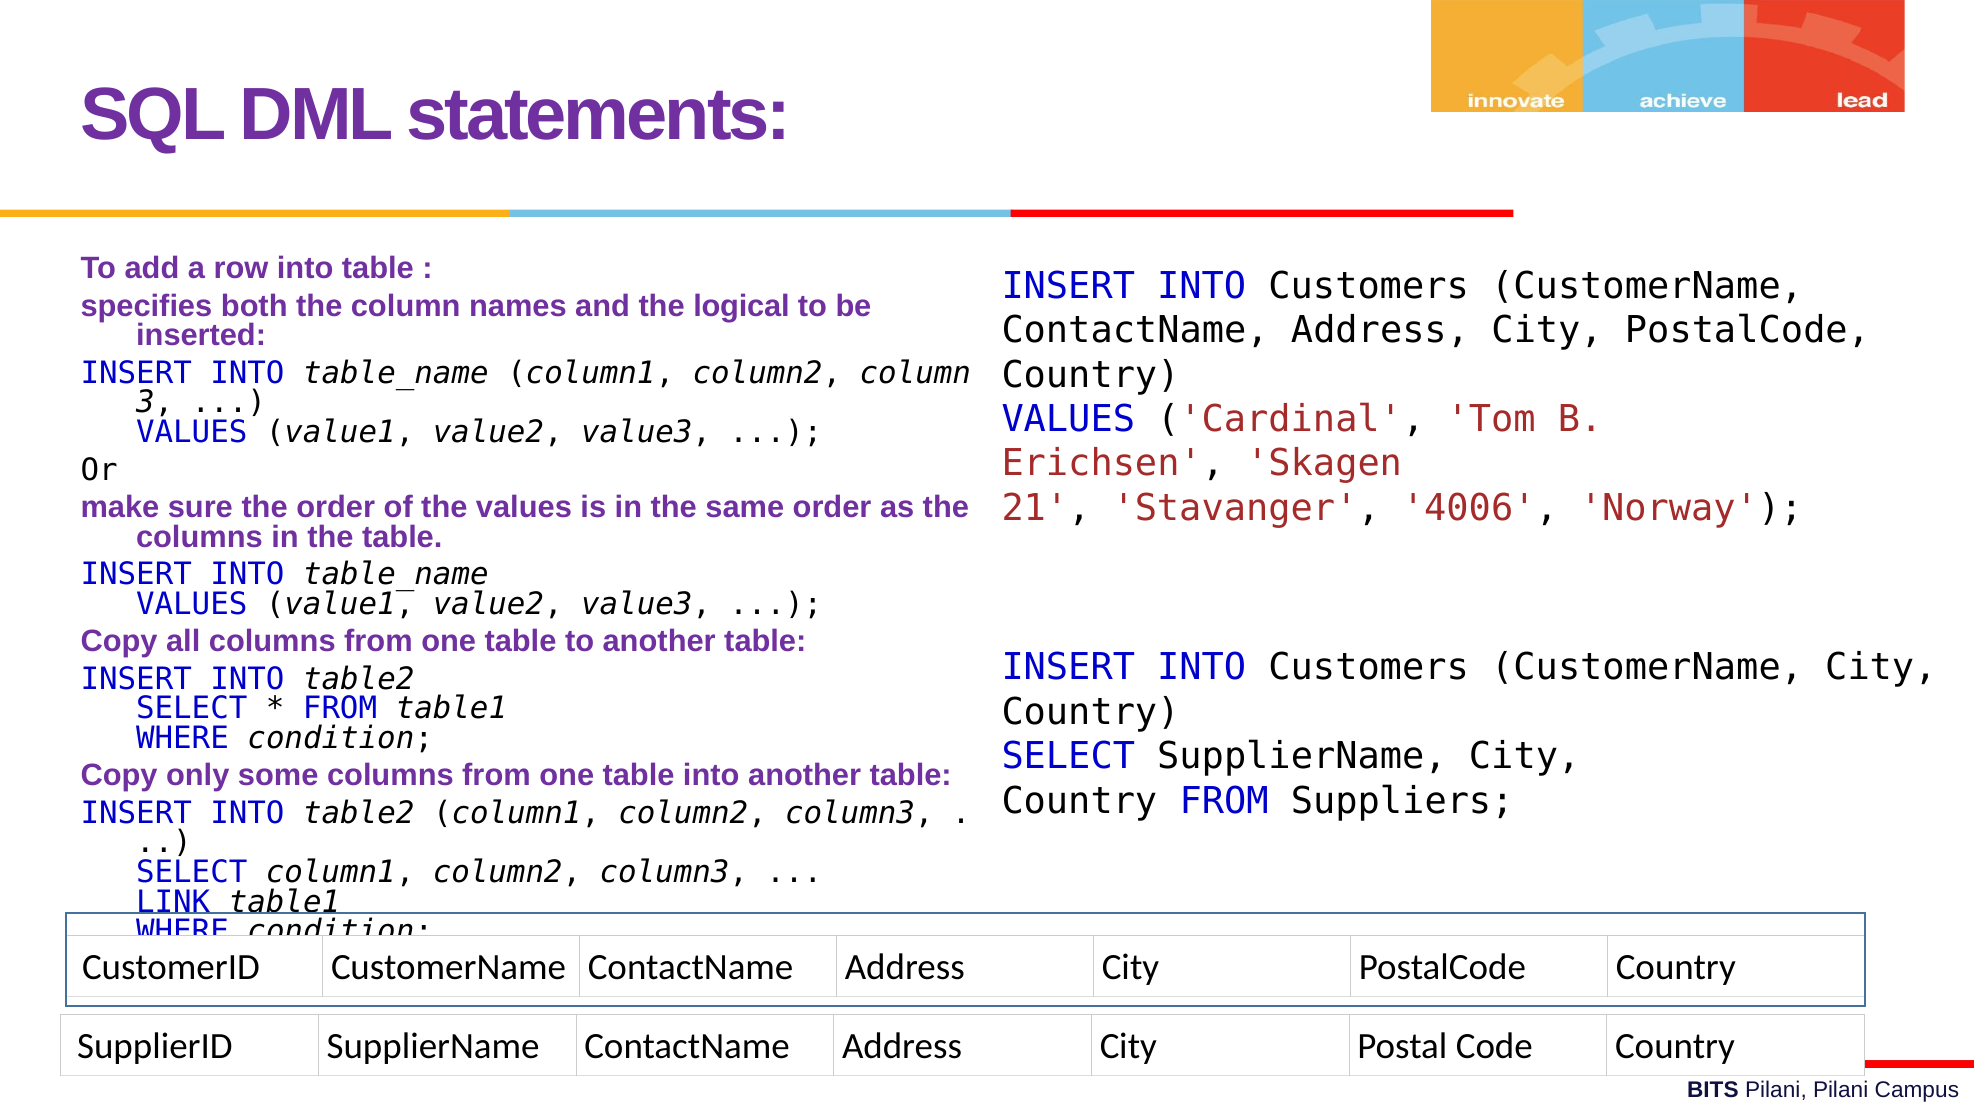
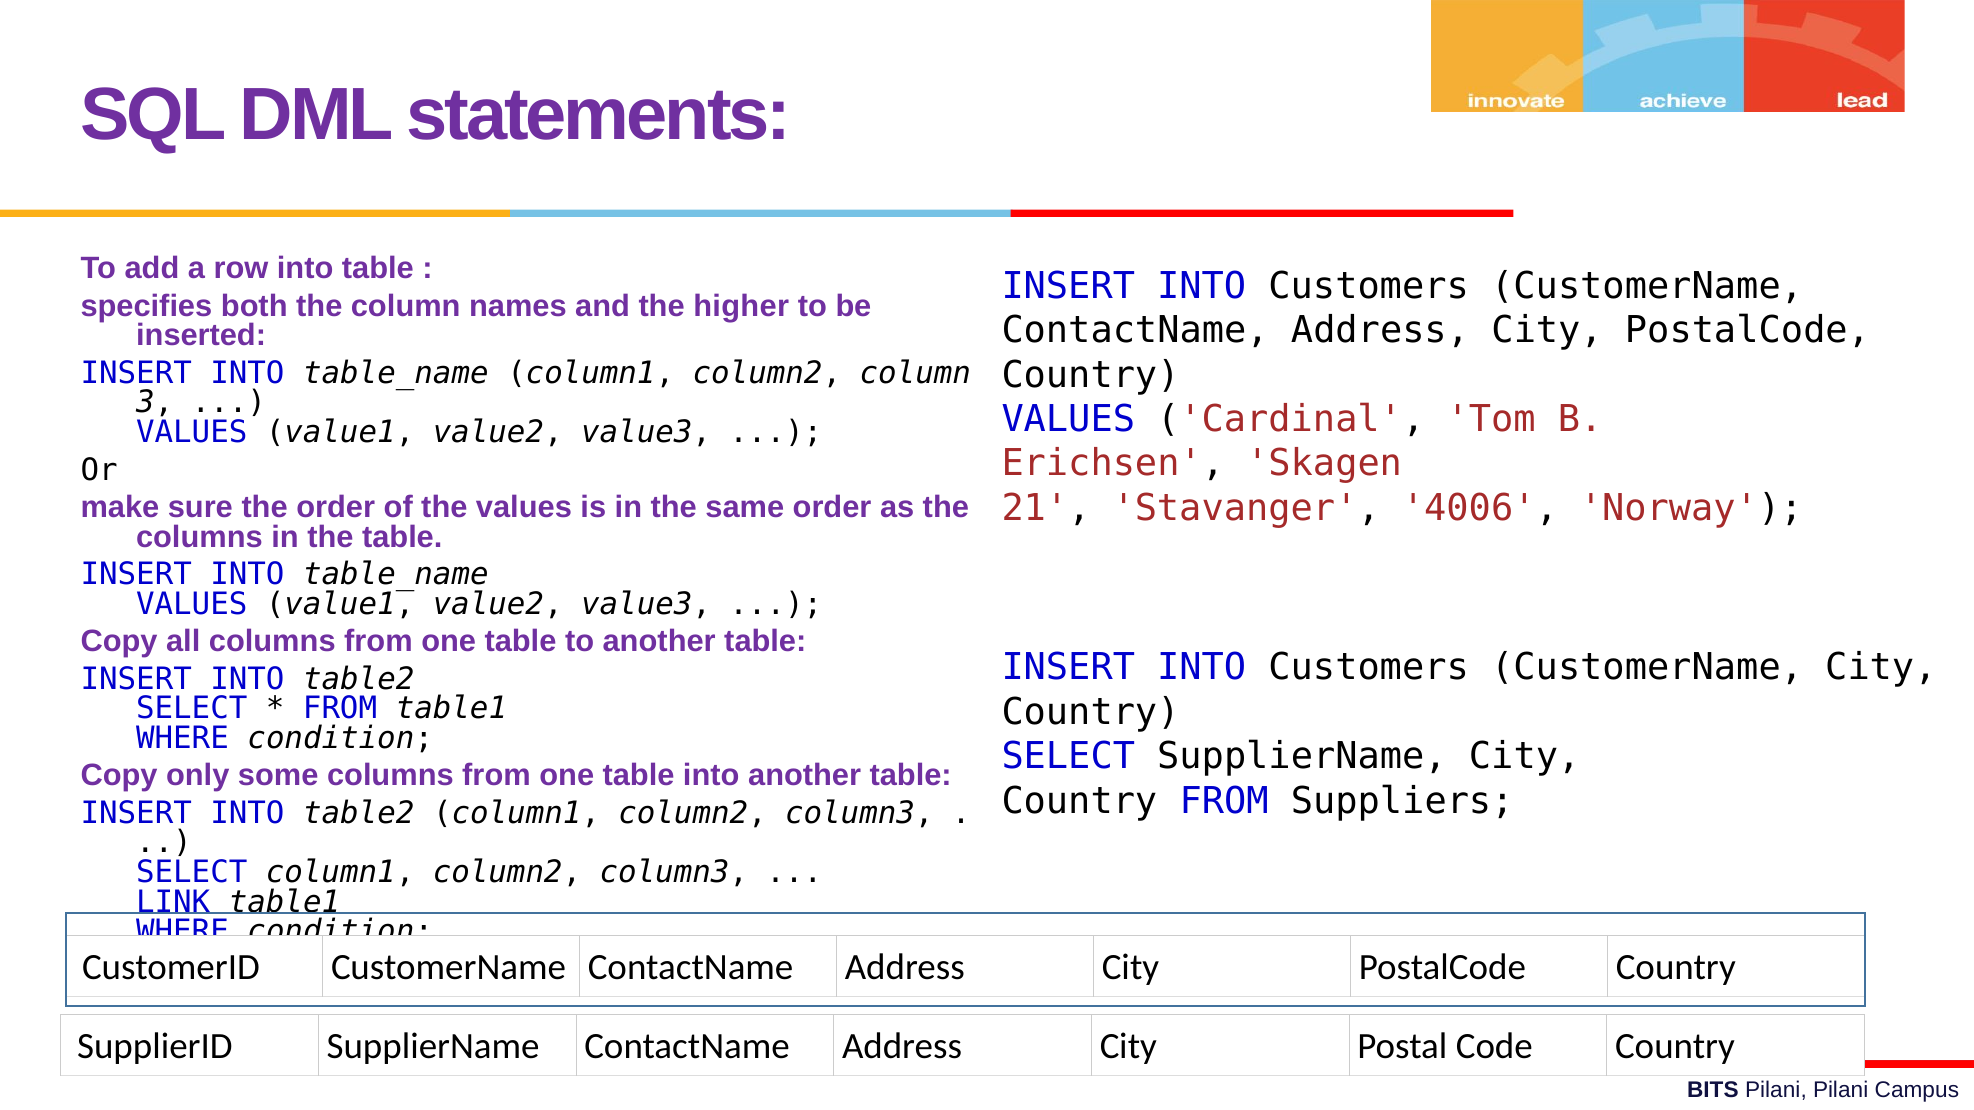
logical: logical -> higher (741, 306)
